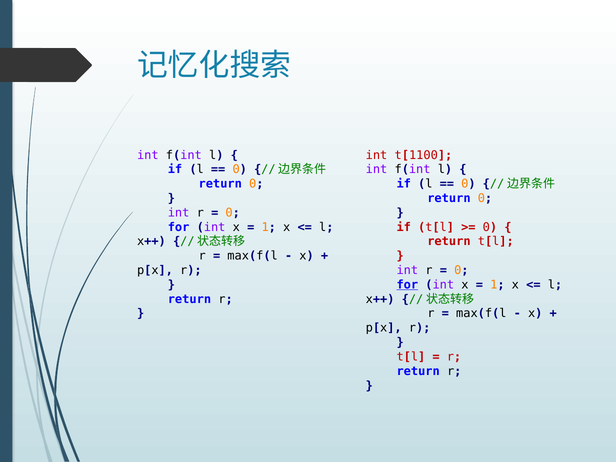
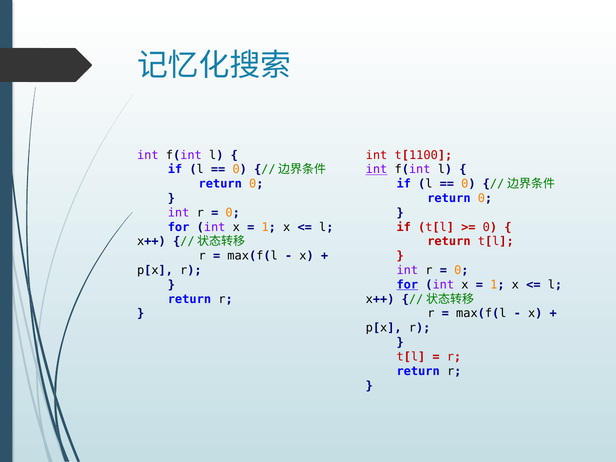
int underline: none -> present (377, 169)
